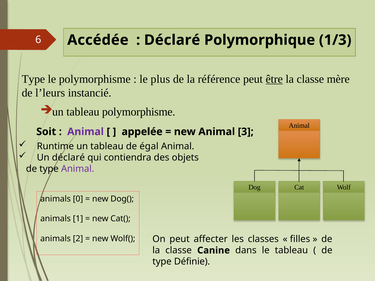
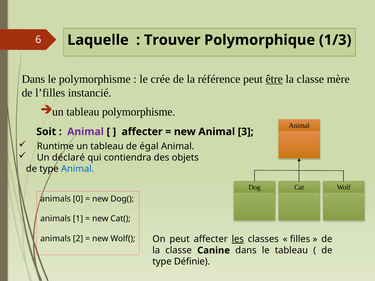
Accédée: Accédée -> Laquelle (98, 40)
Déclaré: Déclaré -> Trouver (172, 40)
Type: Type -> Dans (33, 79)
plus: plus -> crée (160, 79)
l’leurs: l’leurs -> l’filles (50, 93)
appelée: appelée -> affecter (142, 132)
Animal colour: purple -> blue (78, 169)
les underline: none -> present (238, 239)
